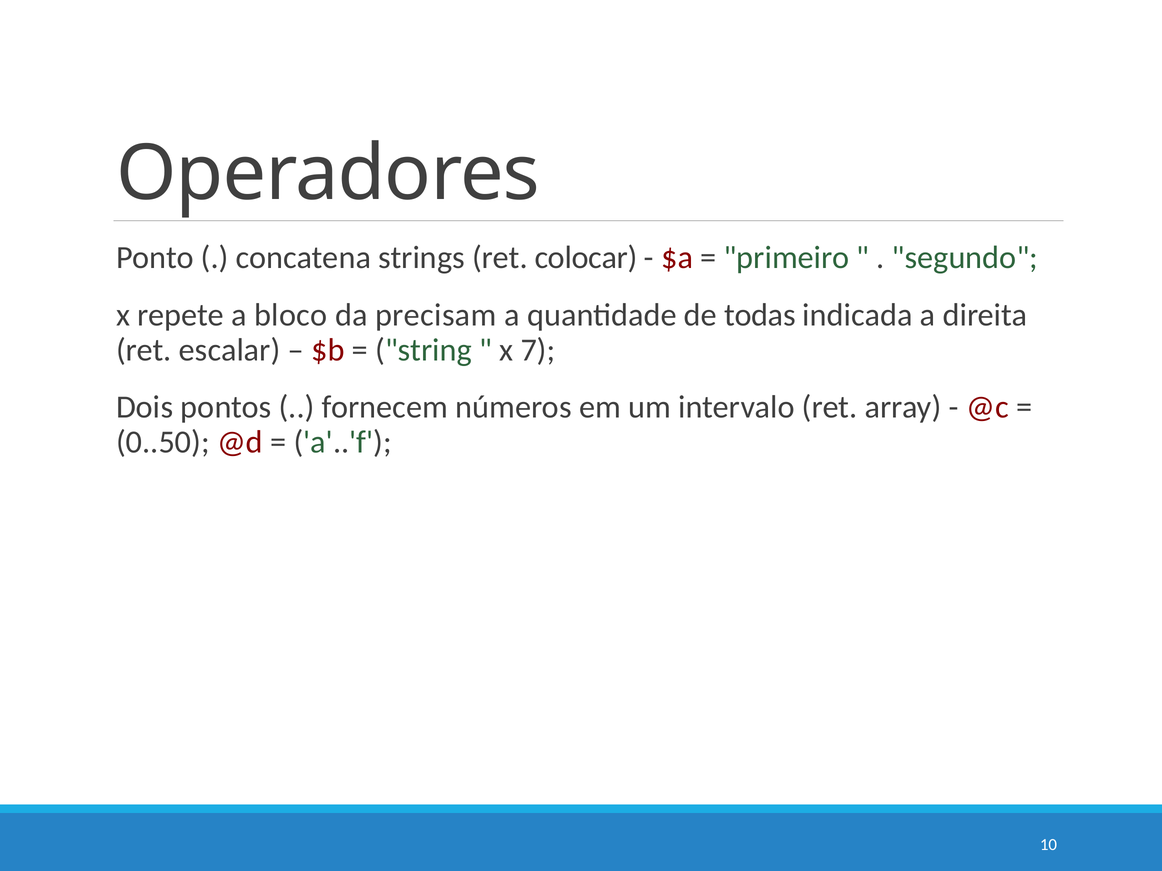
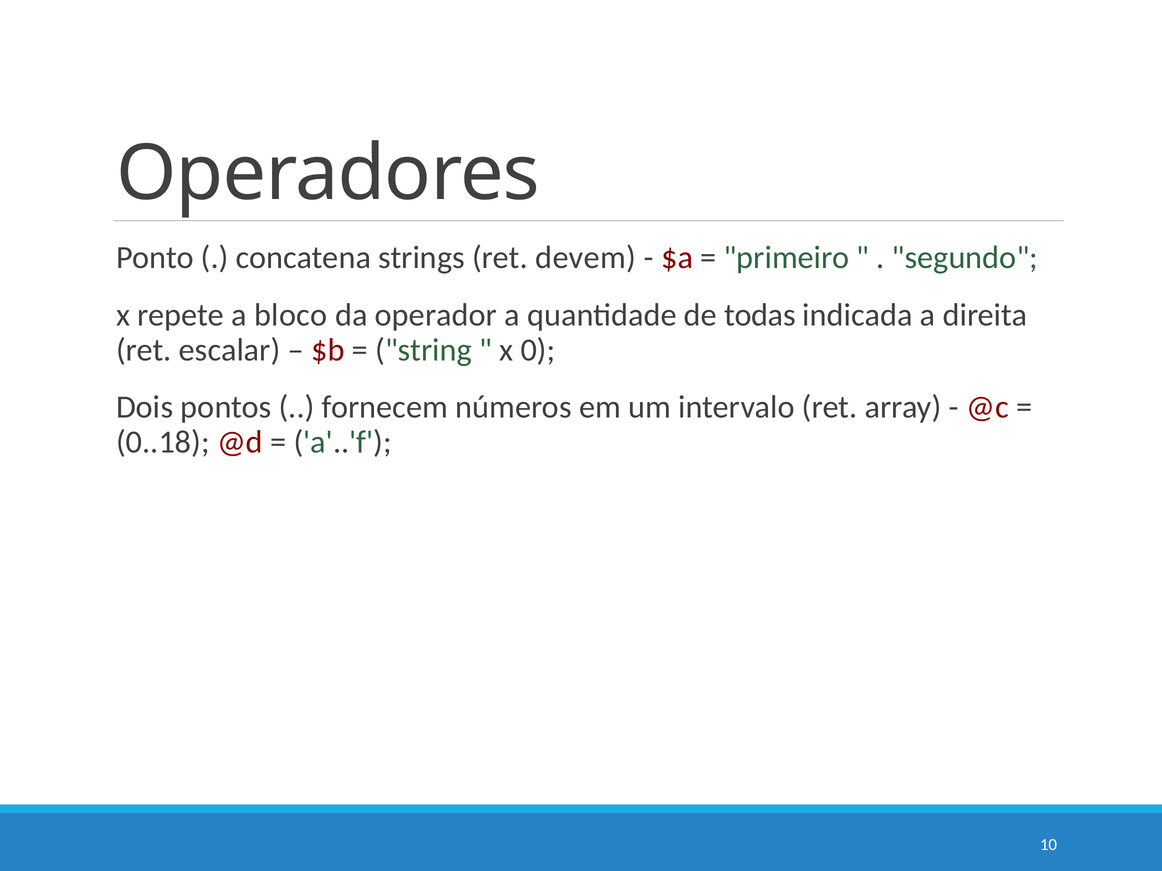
colocar: colocar -> devem (586, 258)
precisam: precisam -> operador (436, 315)
7: 7 -> 0 (538, 350)
0..50: 0..50 -> 0..18 (163, 442)
